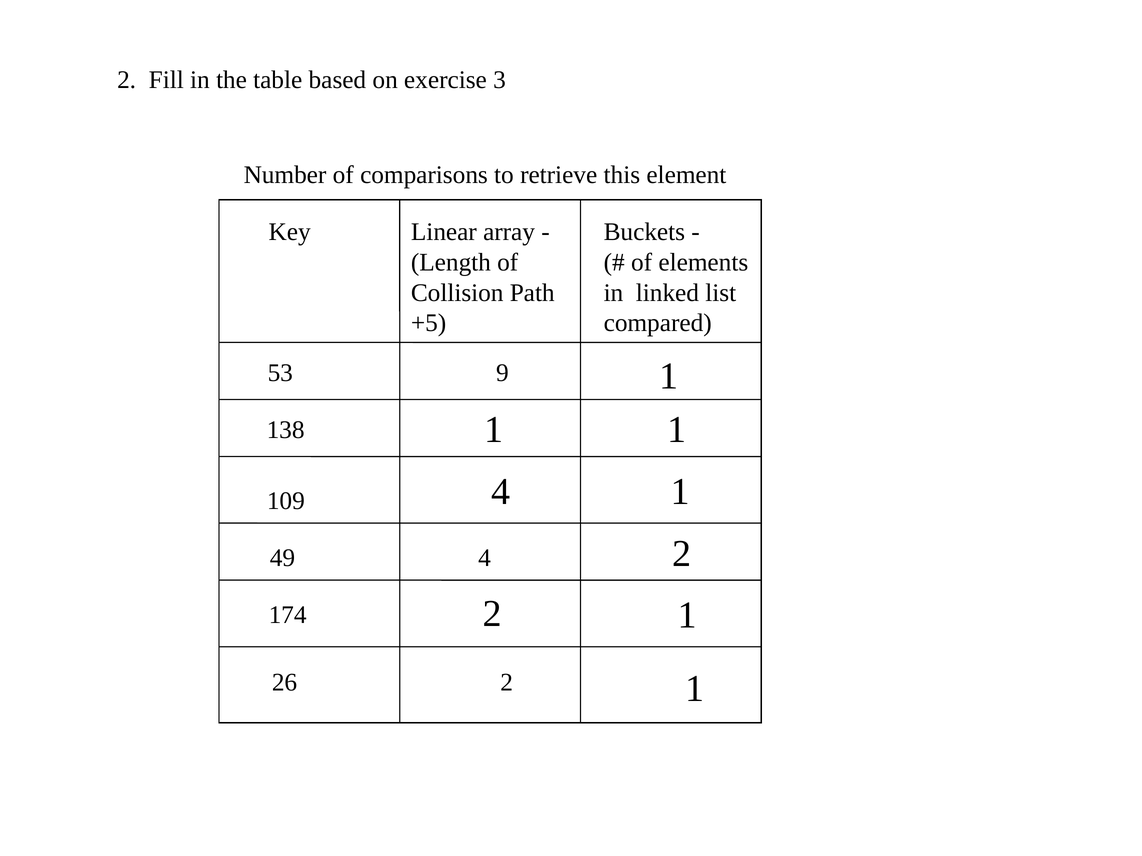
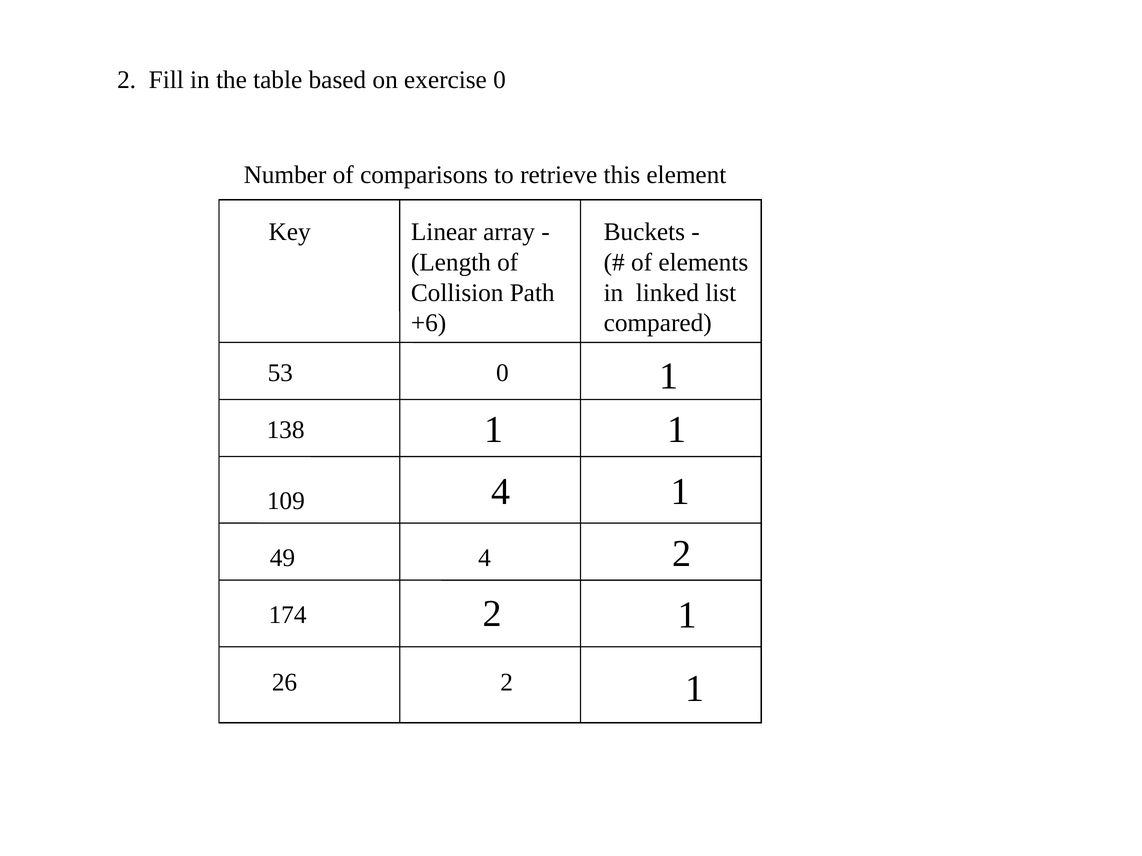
exercise 3: 3 -> 0 (499, 80)
+5: +5 -> +6 (429, 323)
53 9: 9 -> 0 (502, 373)
